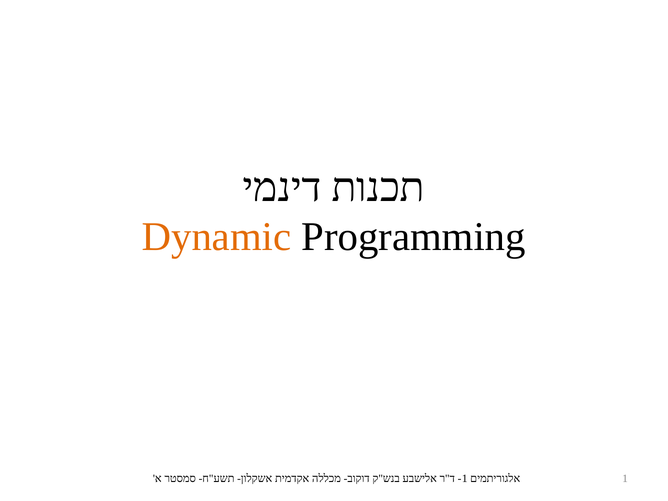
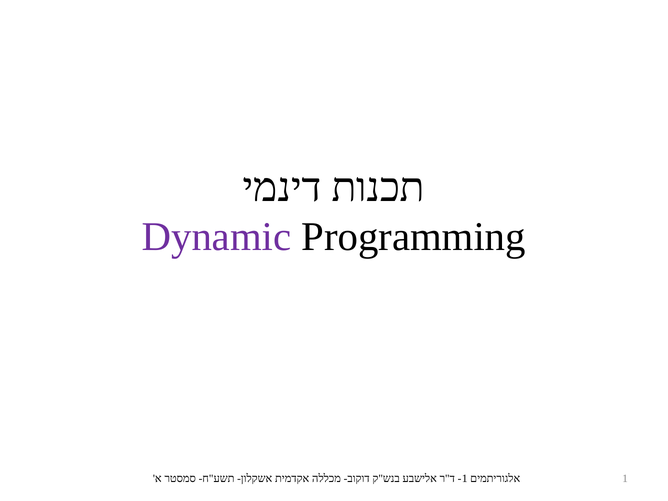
Dynamic colour: orange -> purple (216, 237)
